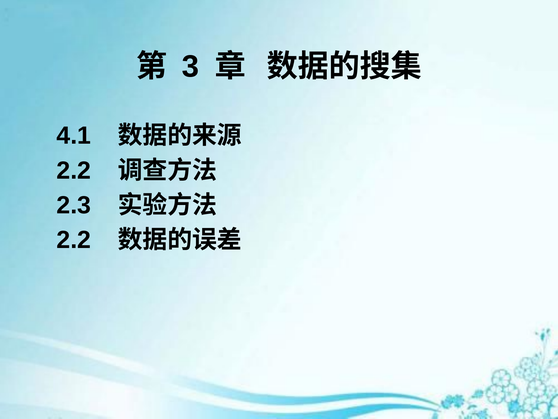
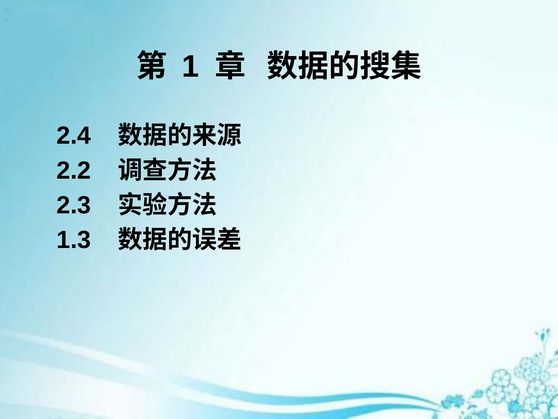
3: 3 -> 1 (190, 66)
4.1: 4.1 -> 2.4 (74, 136)
2.2: 2.2 -> 1.3 (74, 240)
